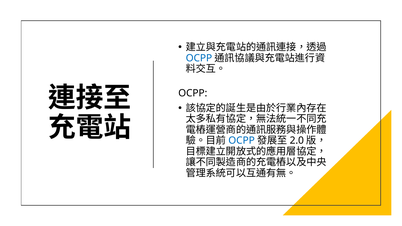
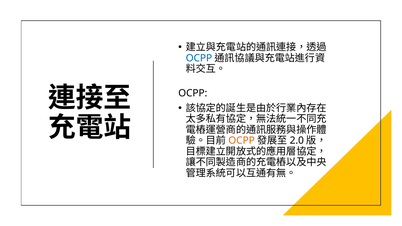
OCPP colour: blue -> orange (242, 141)
